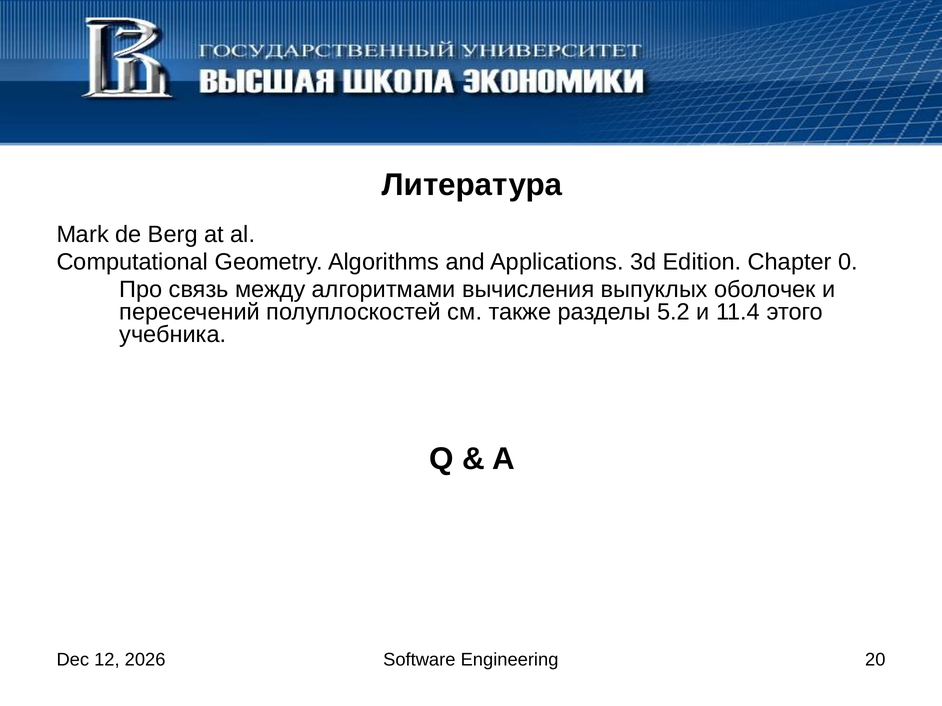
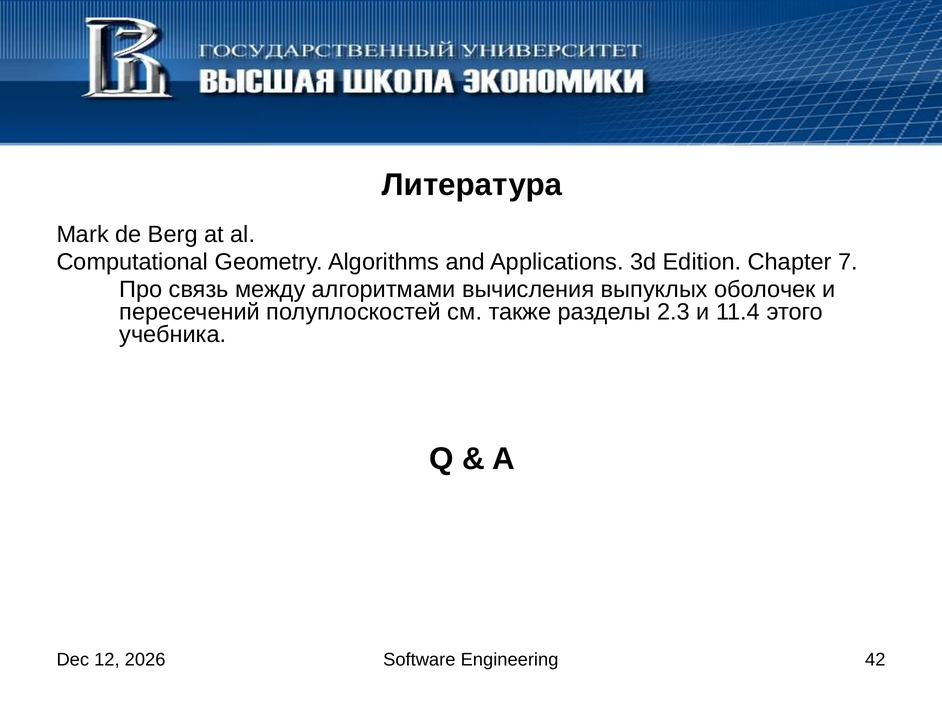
0: 0 -> 7 (848, 262)
5.2: 5.2 -> 2.3 (673, 312)
20: 20 -> 42 (875, 660)
